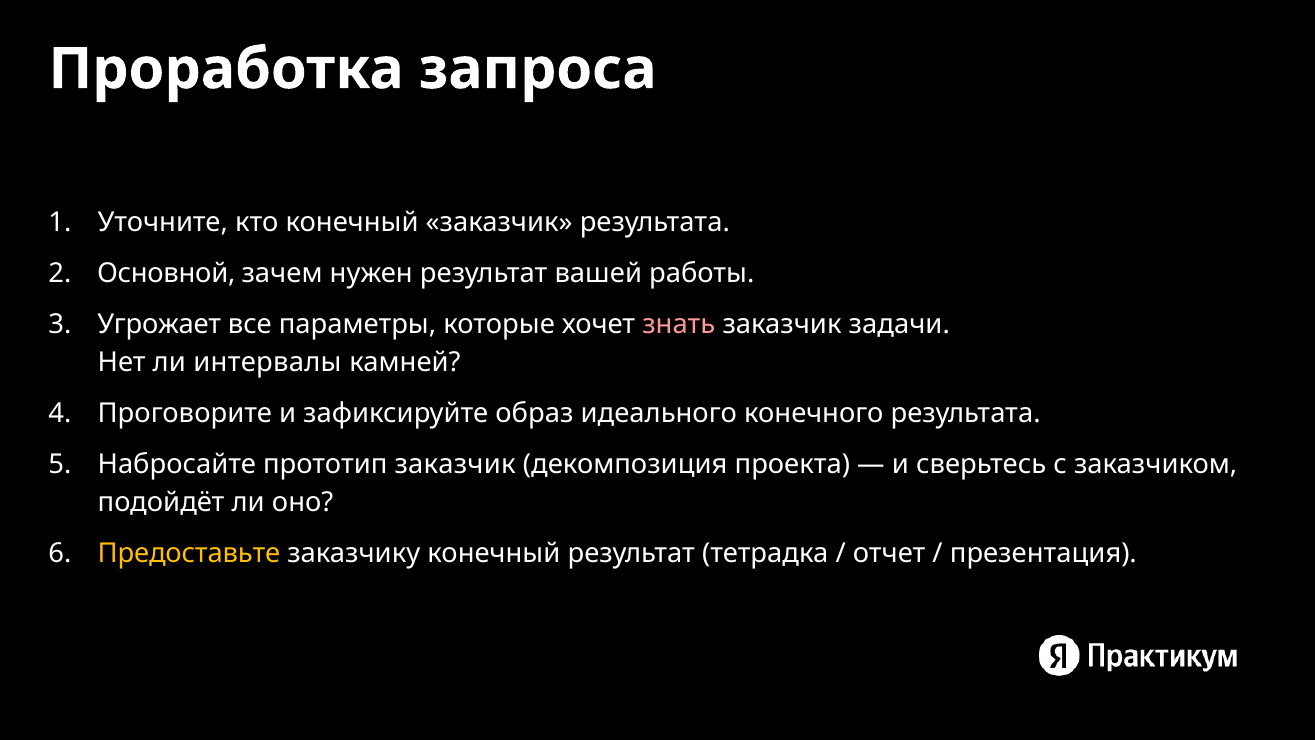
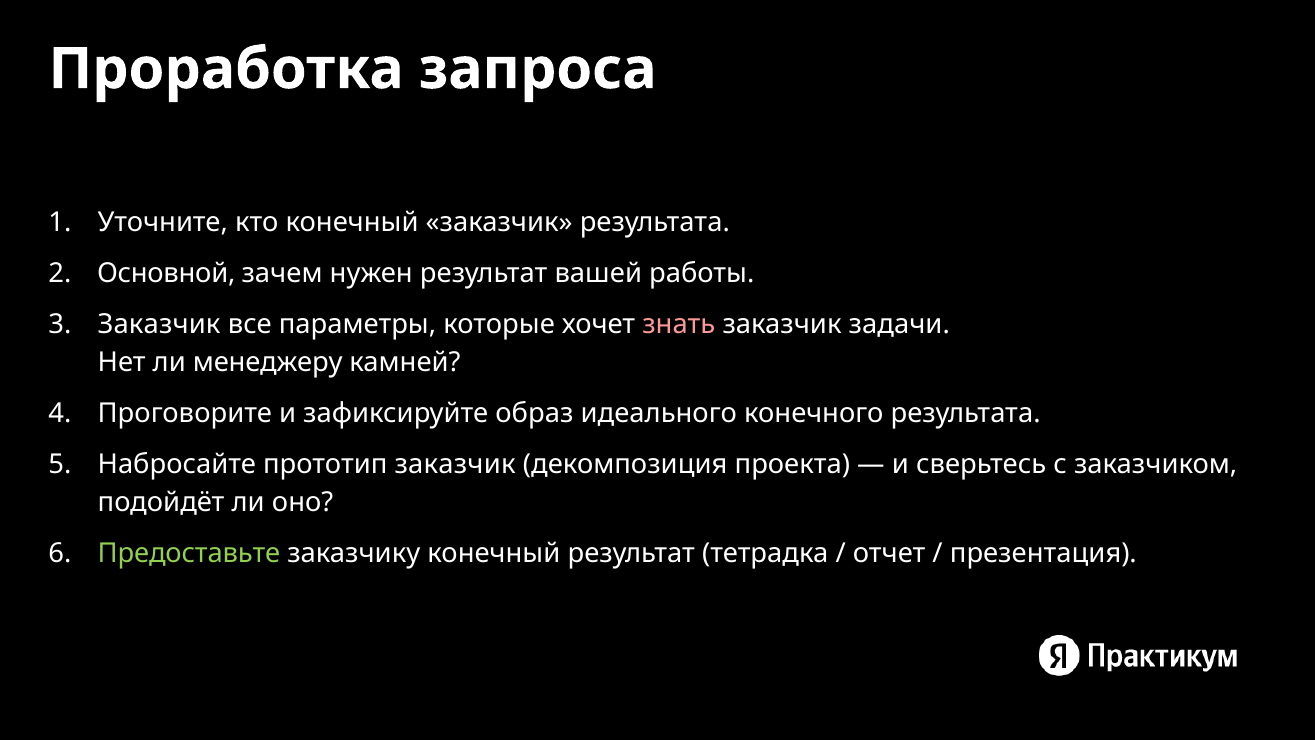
Угрожает: Угрожает -> Заказчик (159, 325)
интервалы: интервалы -> менеджеру (268, 362)
Предоставьте colour: yellow -> light green (189, 553)
